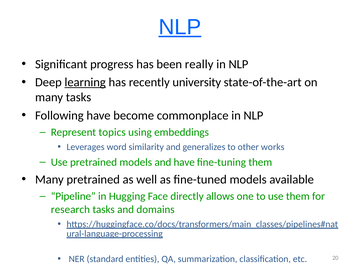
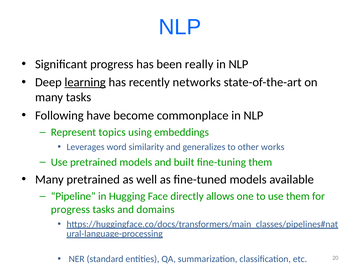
NLP underline: present -> none (180, 27)
university: university -> networks (197, 82)
and have: have -> built (184, 162)
research: research -> progress (70, 210)
